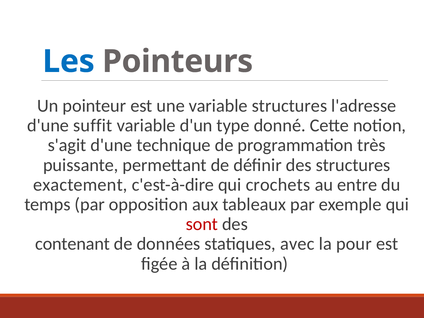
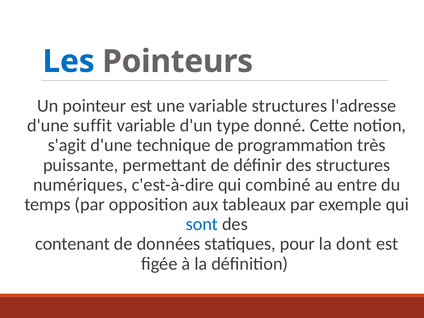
exactement: exactement -> numériques (80, 185)
crochets: crochets -> combiné (278, 185)
sont colour: red -> blue (202, 224)
avec: avec -> pour (297, 244)
pour: pour -> dont (354, 244)
